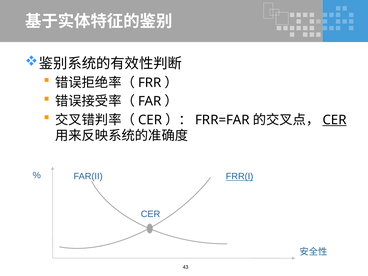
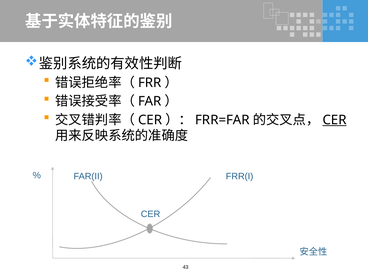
FRR(I underline: present -> none (240, 176)
